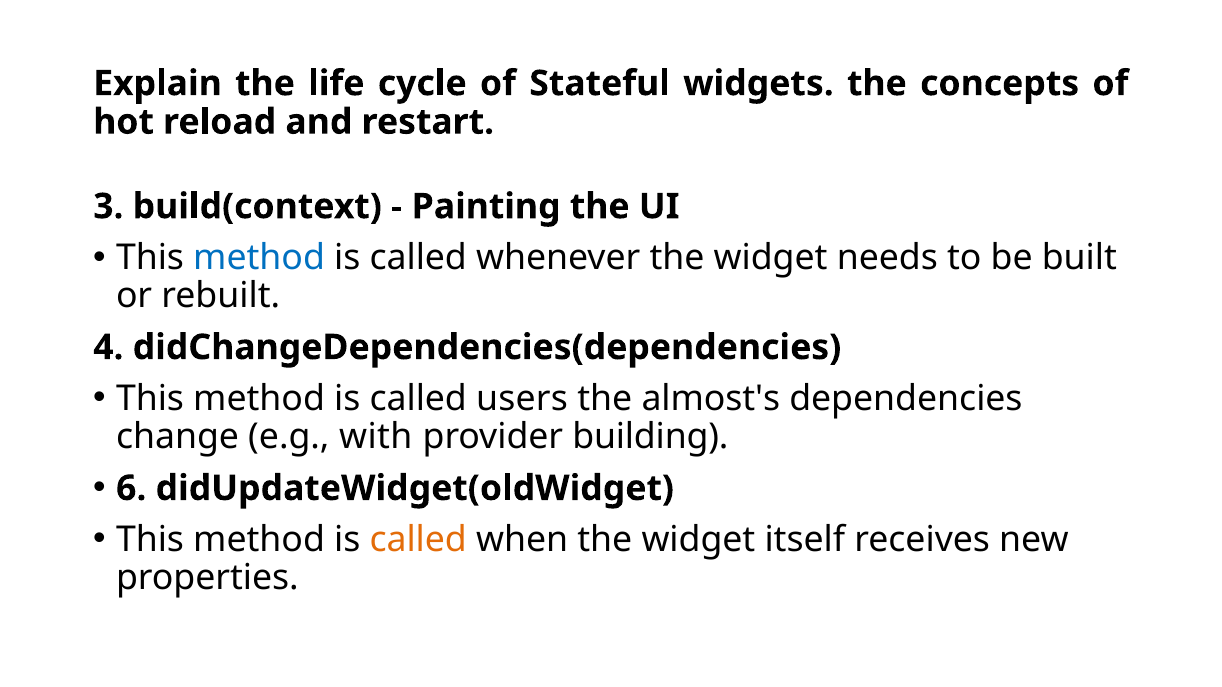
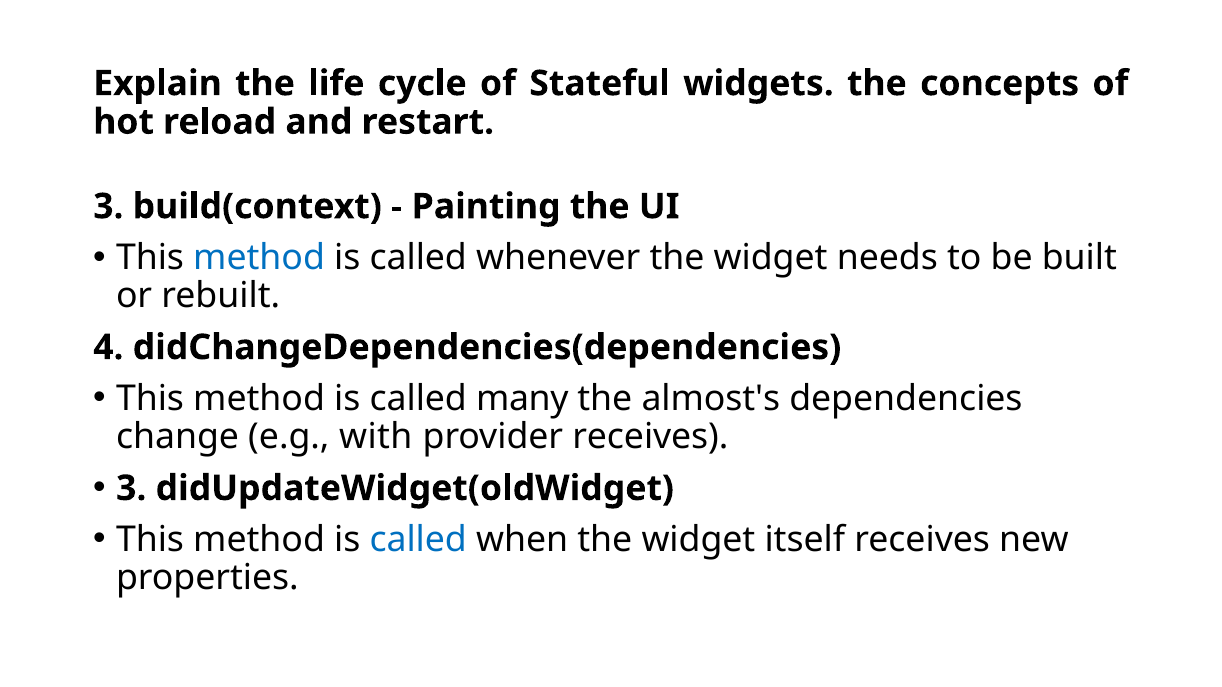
users: users -> many (522, 399)
provider building: building -> receives (650, 437)
6: 6 -> 3 (131, 489)
called colour: orange -> blue (418, 540)
